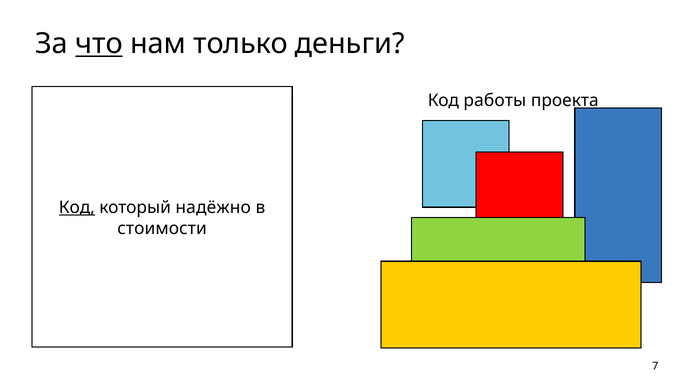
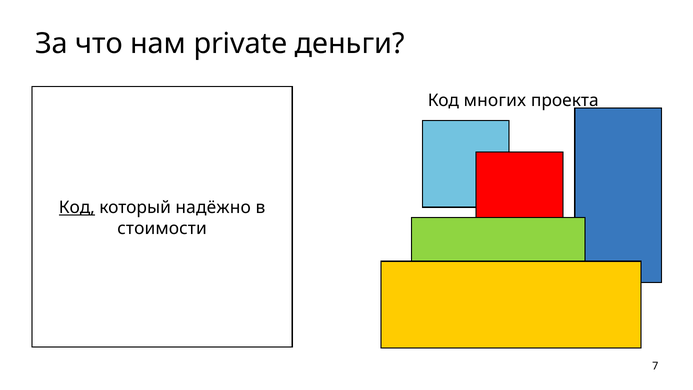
что underline: present -> none (99, 44)
только: только -> private (240, 44)
работы: работы -> многих (495, 100)
